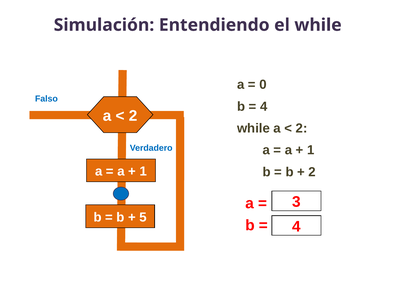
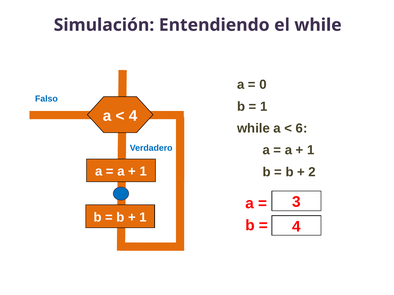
4: 4 -> 1 (264, 107)
2: 2 -> 4 (133, 116)
2: 2 -> 6 (302, 128)
5: 5 -> 1 (143, 218)
